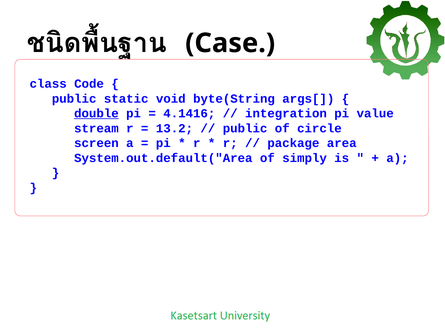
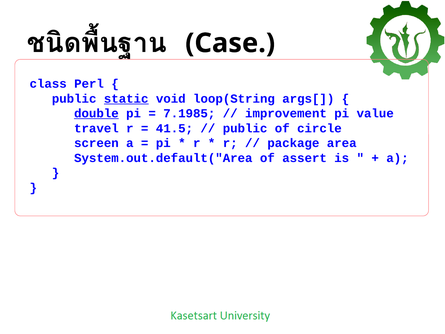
Code: Code -> Perl (89, 84)
static underline: none -> present (126, 99)
byte(String: byte(String -> loop(String (234, 99)
4.1416: 4.1416 -> 7.1985 (189, 113)
integration: integration -> improvement (286, 113)
stream: stream -> travel (96, 128)
13.2: 13.2 -> 41.5 (174, 128)
simply: simply -> assert (305, 158)
